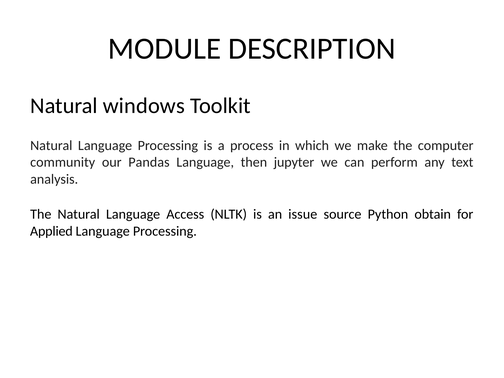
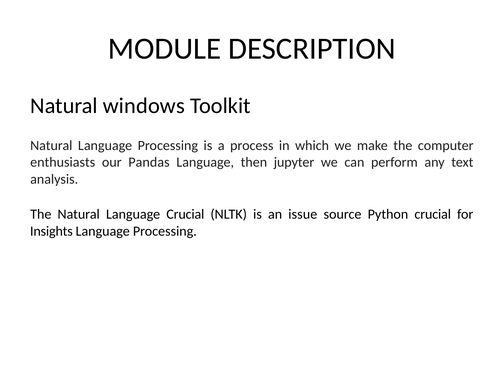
community: community -> enthusiasts (63, 162)
Language Access: Access -> Crucial (185, 214)
Python obtain: obtain -> crucial (433, 214)
Applied: Applied -> Insights (51, 231)
